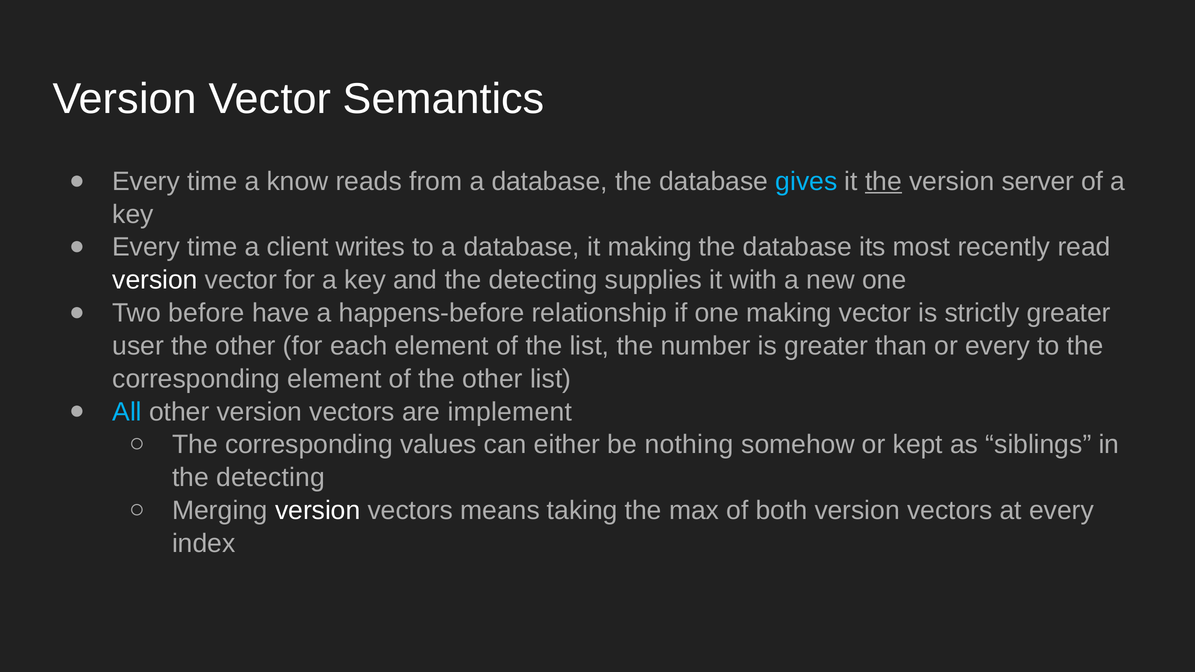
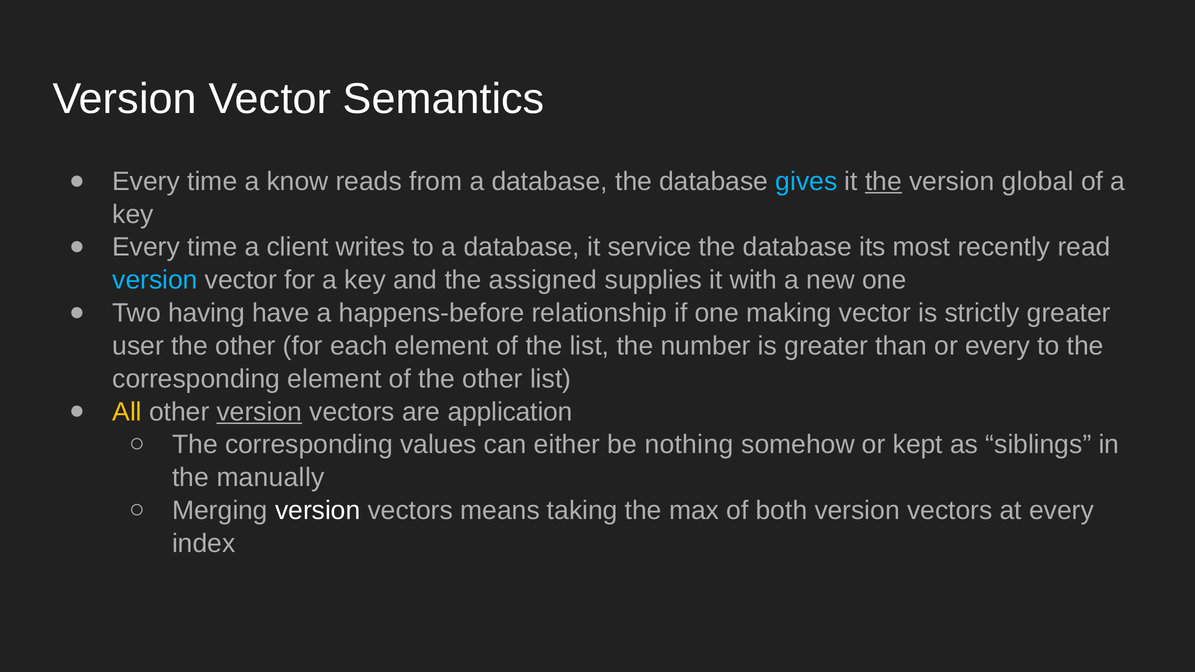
server: server -> global (1038, 181)
it making: making -> service (650, 247)
version colour: white -> light blue (155, 280)
and the detecting: detecting -> assigned (543, 280)
before: before -> having (207, 313)
All colour: light blue -> yellow (127, 412)
version underline: none -> present (259, 412)
implement: implement -> application (510, 412)
detecting: detecting -> manually (271, 478)
